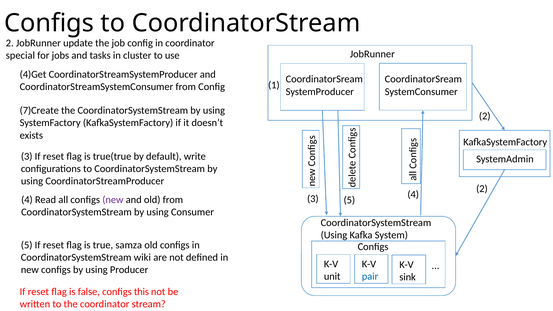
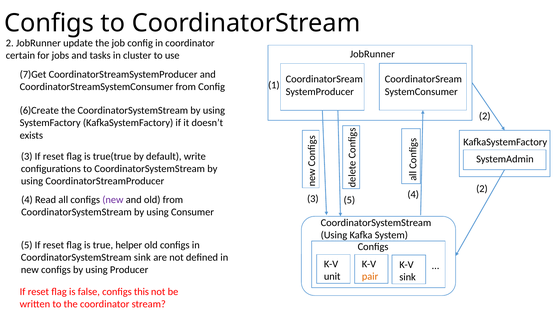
special: special -> certain (20, 56)
4)Get: 4)Get -> 7)Get (33, 74)
7)Create: 7)Create -> 6)Create (39, 110)
samza: samza -> helper (129, 245)
CoordinatorSystemStream wiki: wiki -> sink (142, 257)
pair colour: blue -> orange (370, 277)
